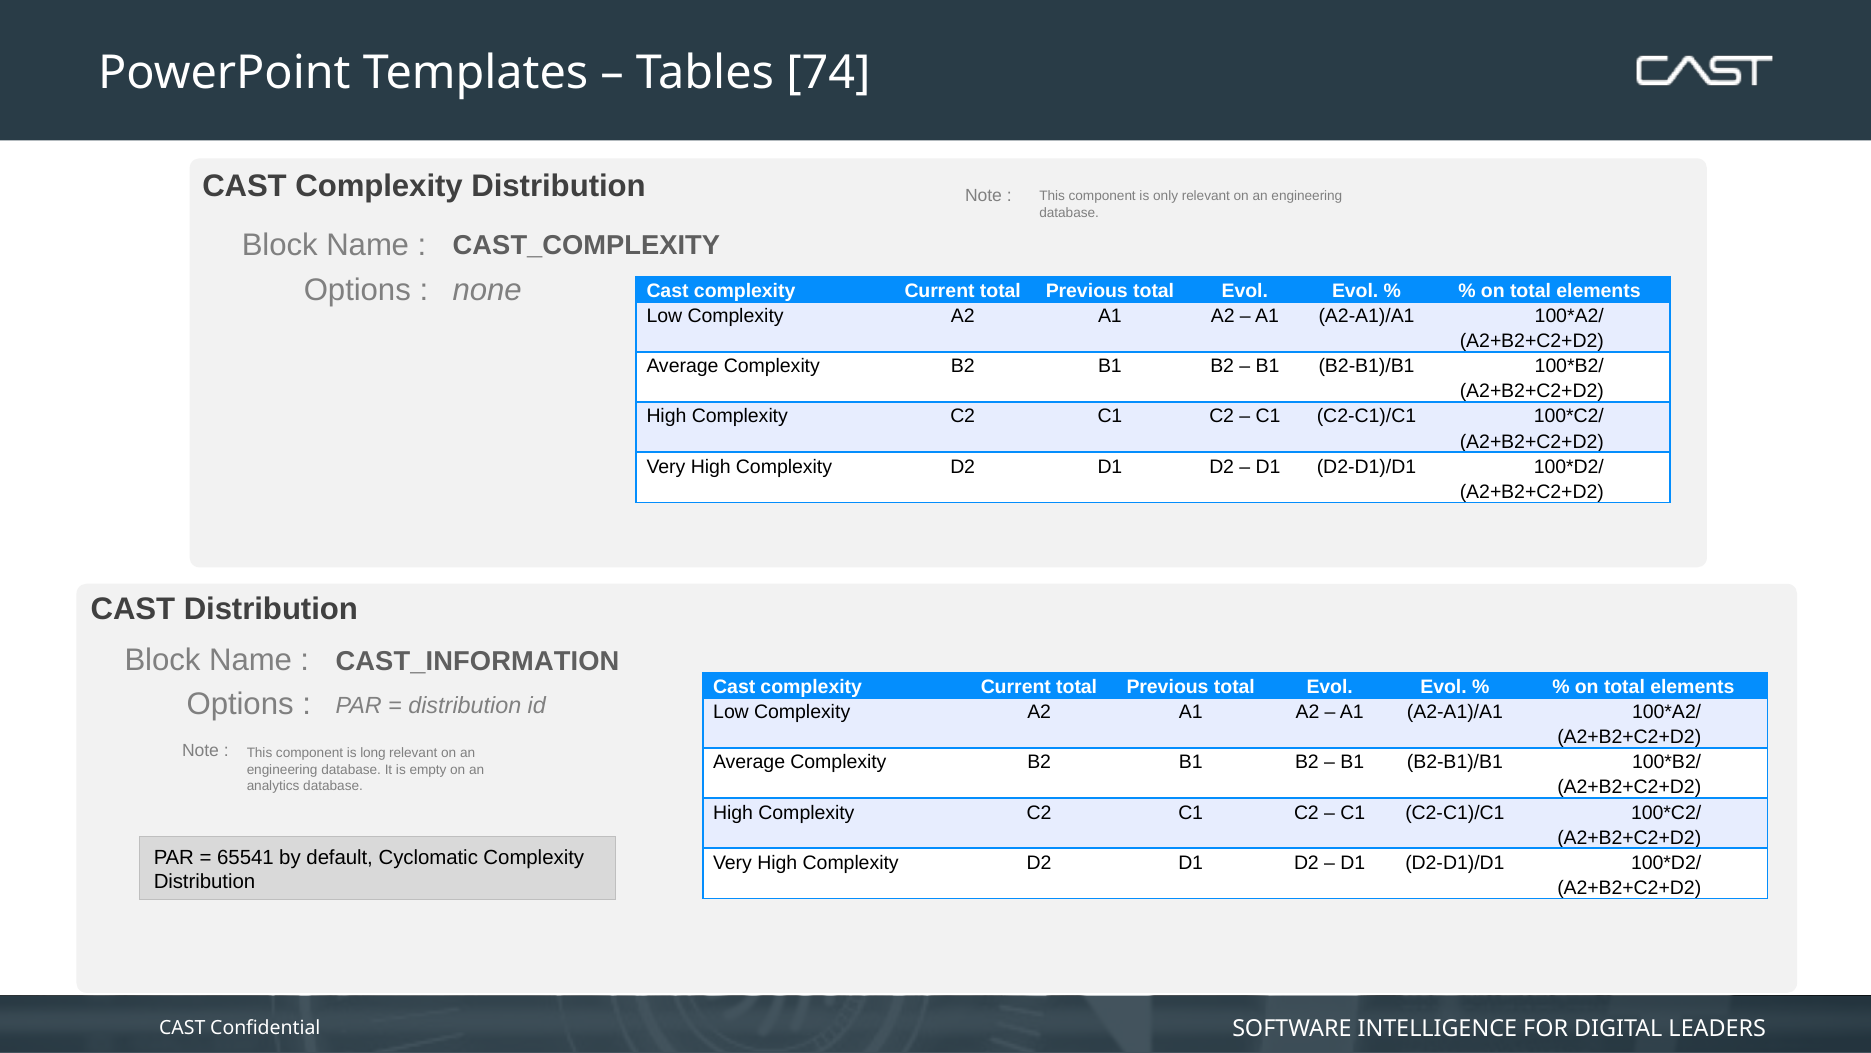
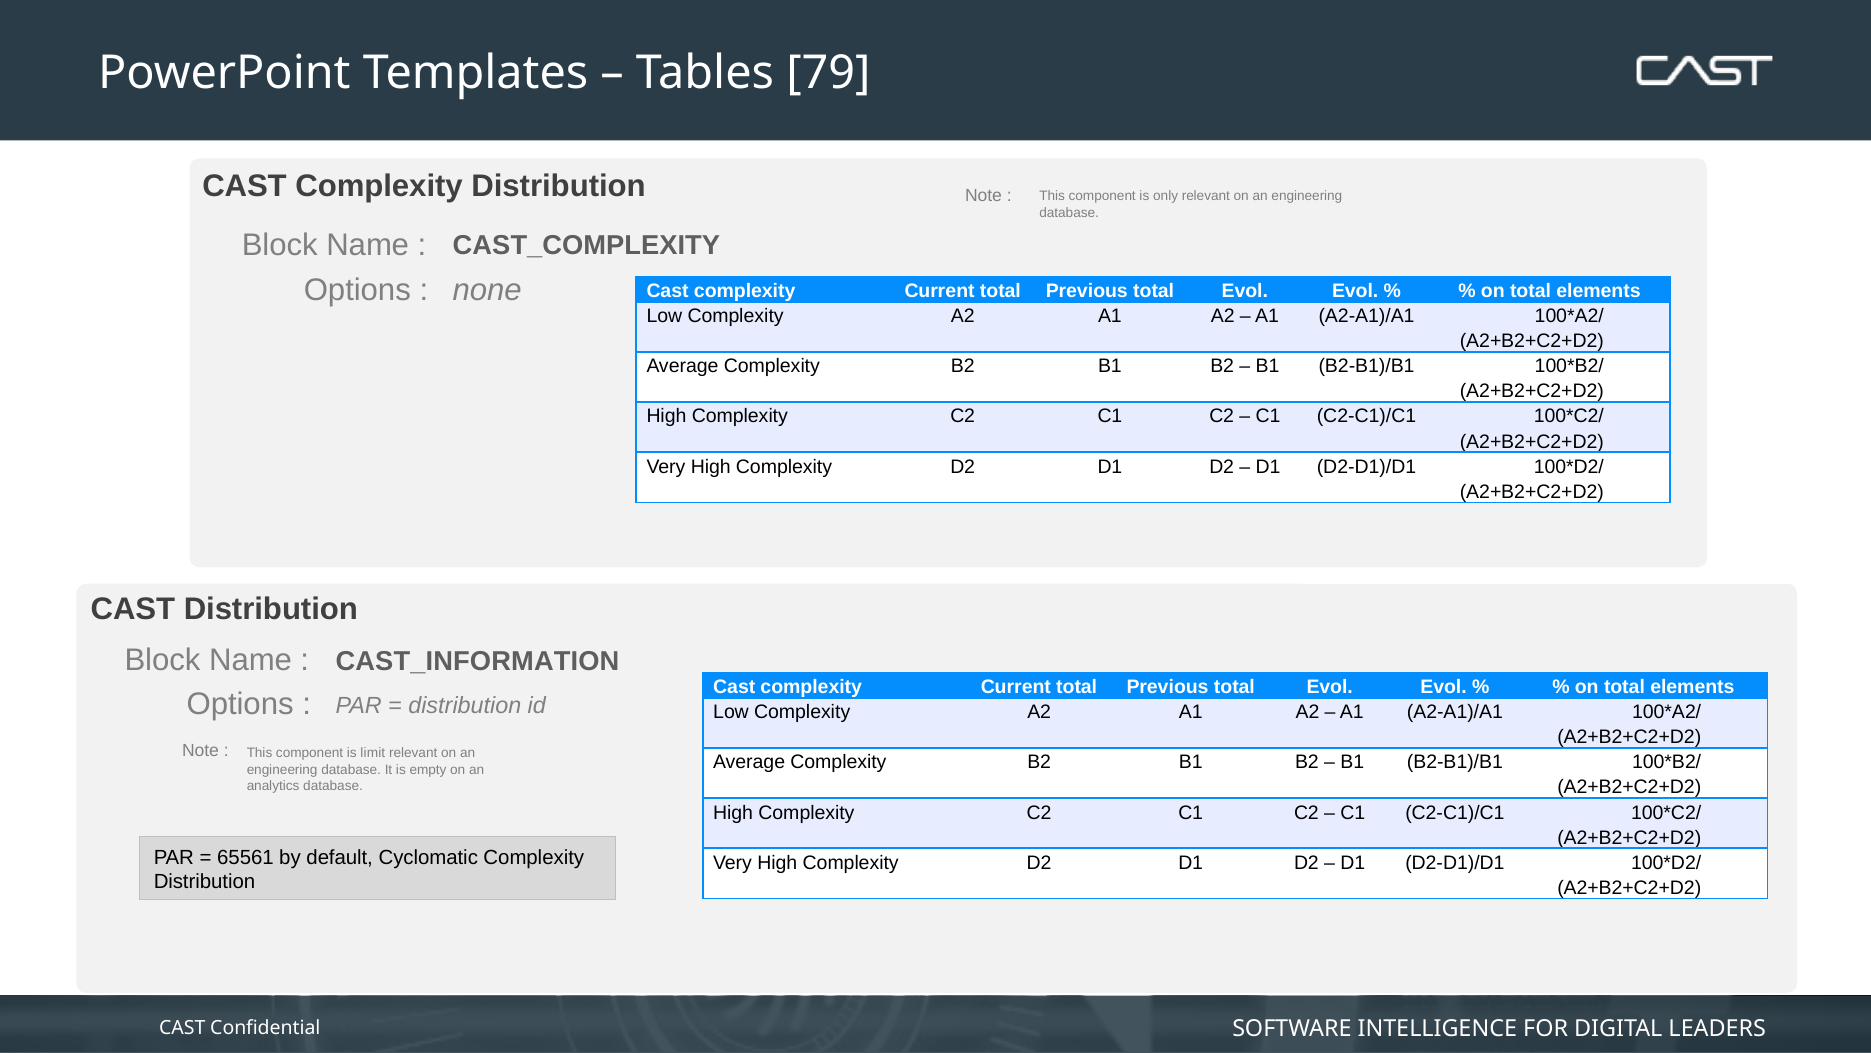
74: 74 -> 79 (828, 73)
long: long -> limit (373, 753)
65541: 65541 -> 65561 (245, 857)
